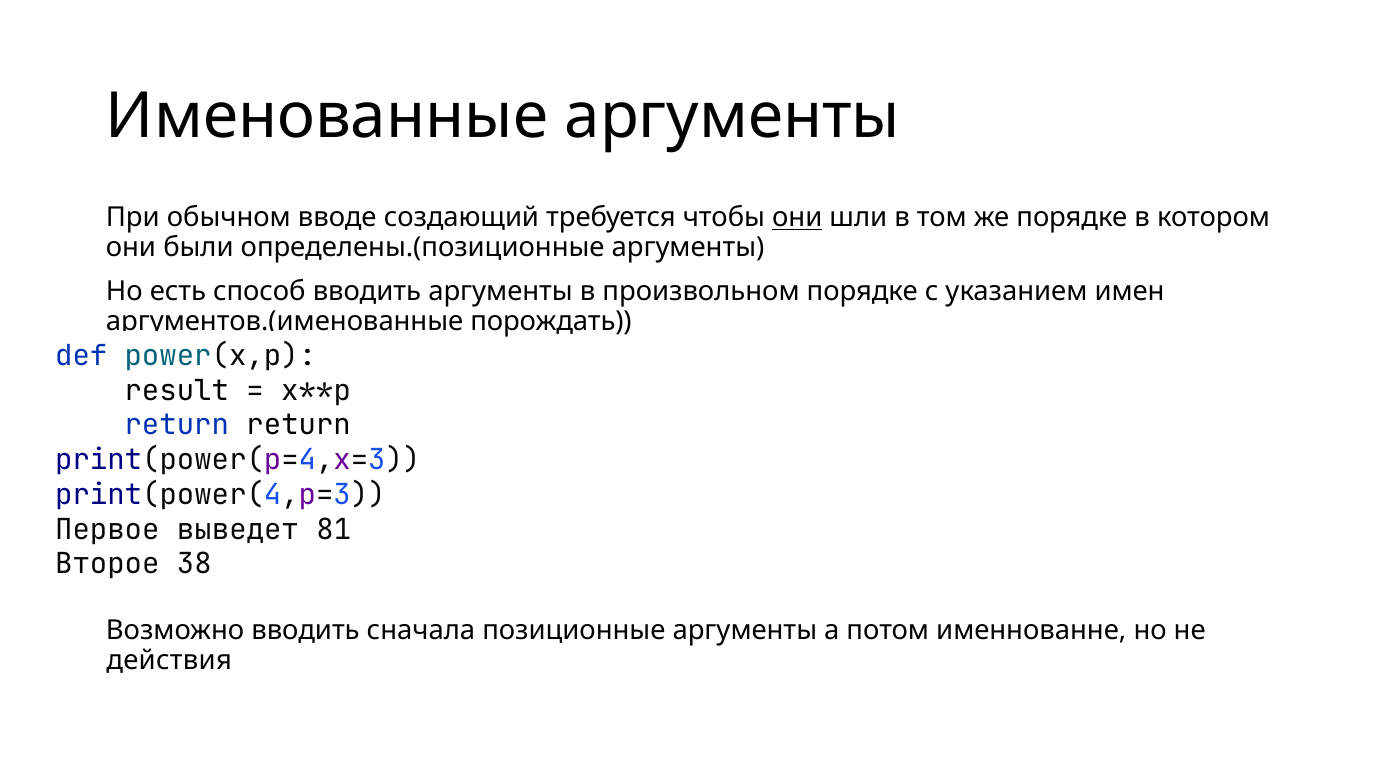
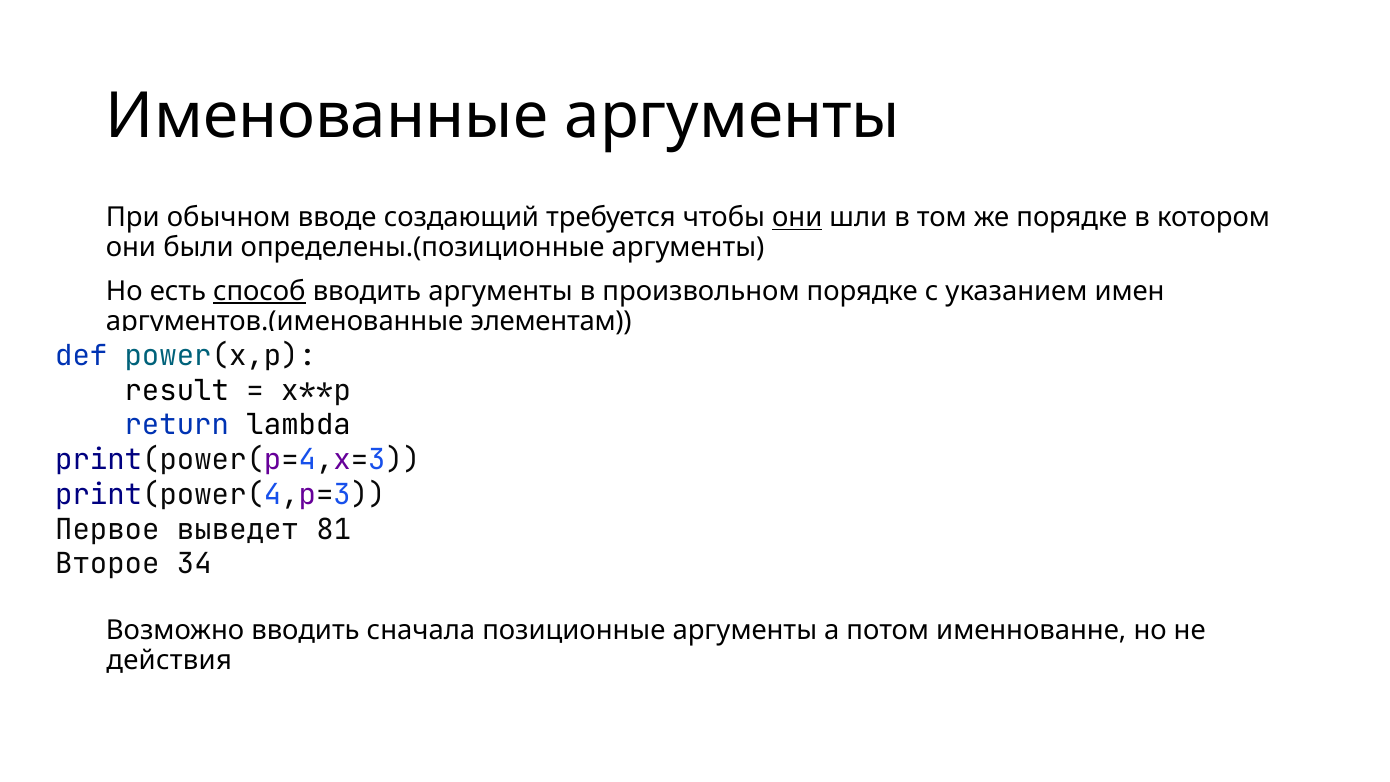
способ underline: none -> present (259, 291)
порождать: порождать -> элементам (551, 321)
return return: return -> lambda (299, 425)
38: 38 -> 34 (194, 564)
